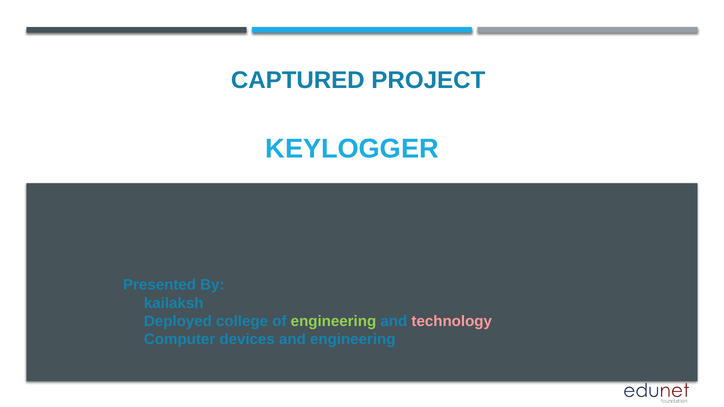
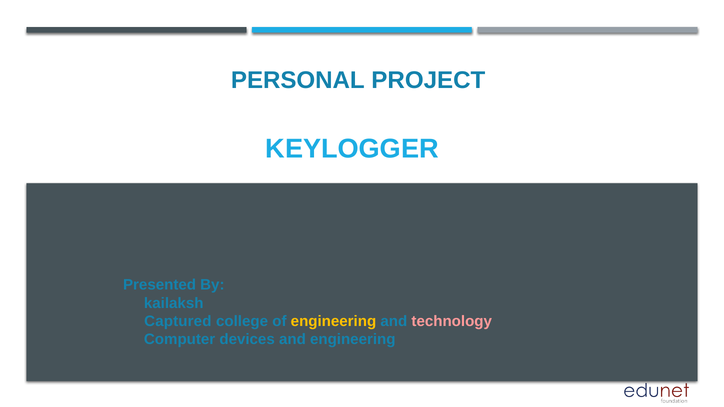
CAPTURED: CAPTURED -> PERSONAL (298, 80)
Deployed: Deployed -> Captured (178, 321)
engineering colour: light green -> yellow (333, 321)
